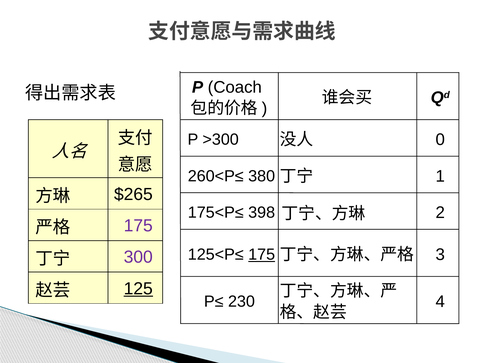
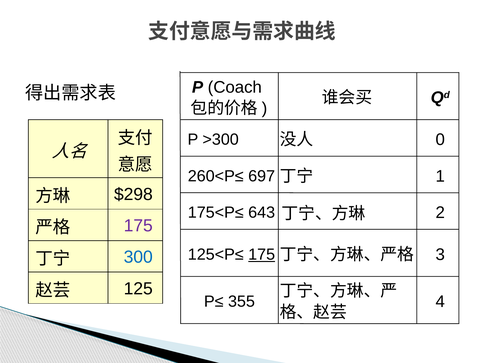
380: 380 -> 697 (262, 176)
$265: $265 -> $298 (133, 194)
398: 398 -> 643 (262, 213)
300 colour: purple -> blue (138, 257)
125 underline: present -> none (138, 289)
230: 230 -> 355 (241, 302)
